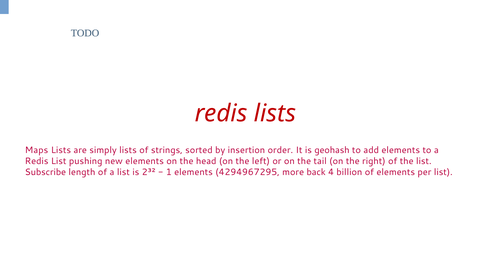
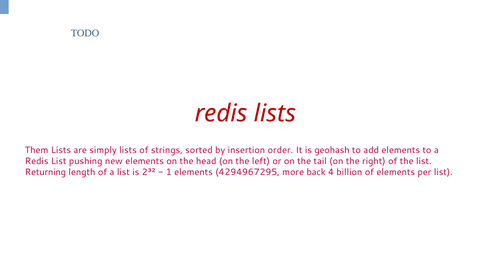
Maps: Maps -> Them (37, 150)
Subscribe: Subscribe -> Returning (45, 173)
